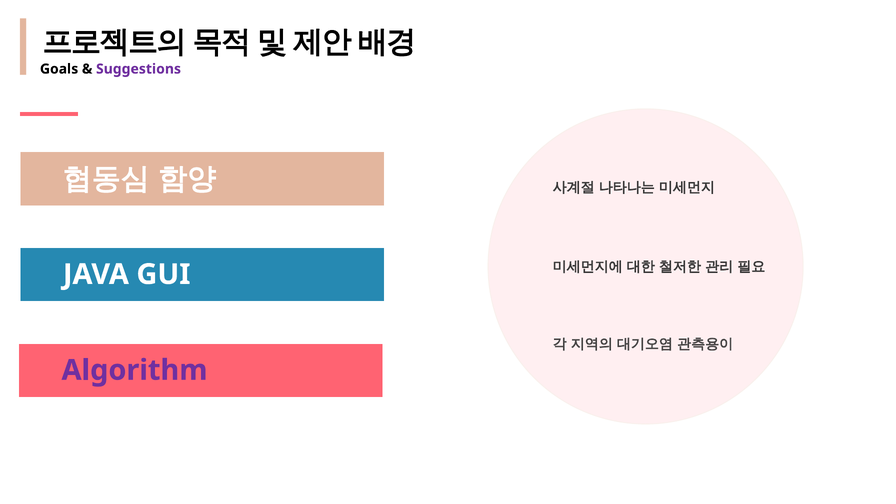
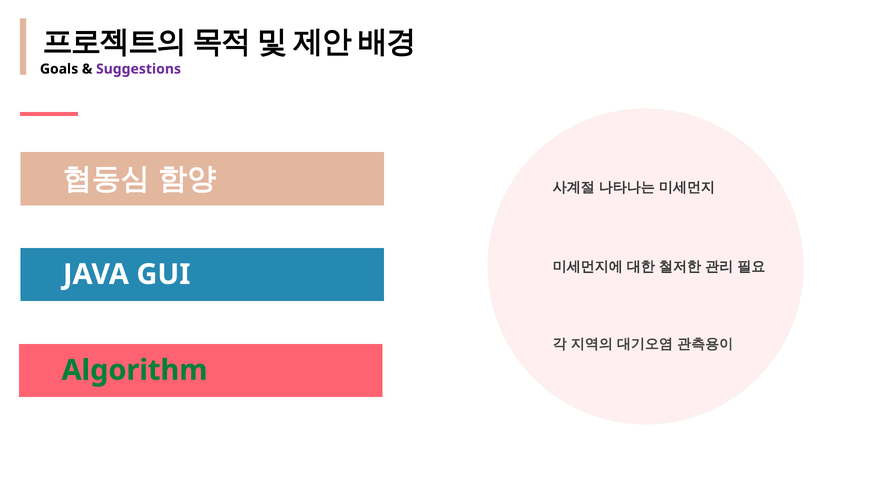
Algorithm colour: purple -> green (135, 370)
